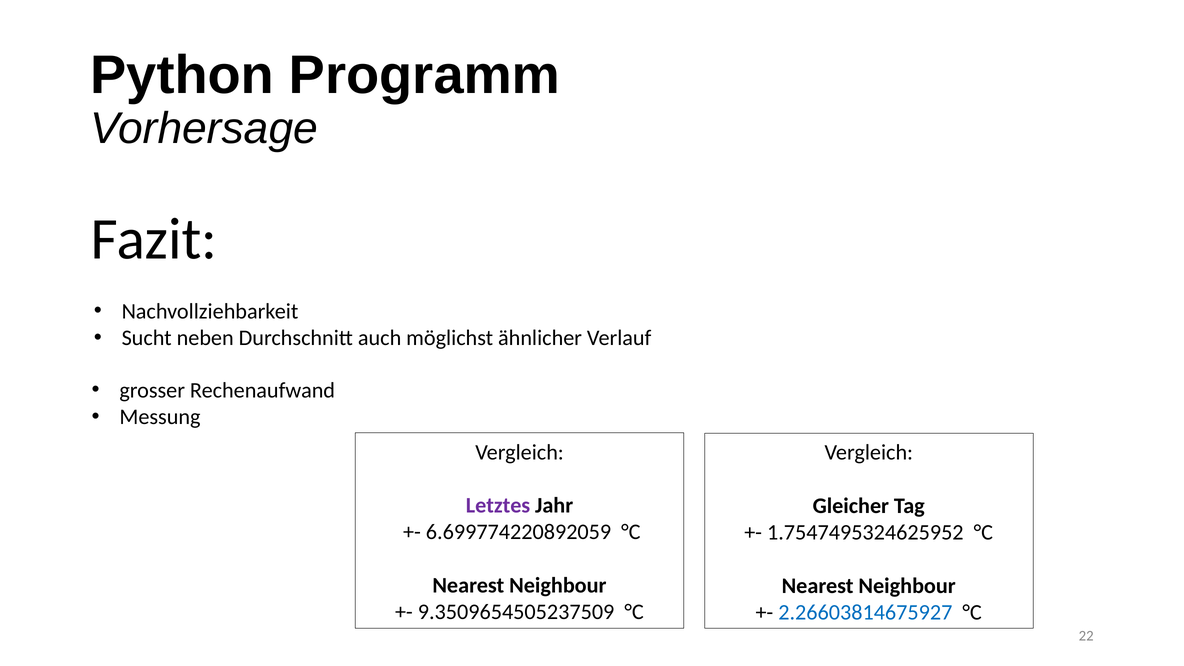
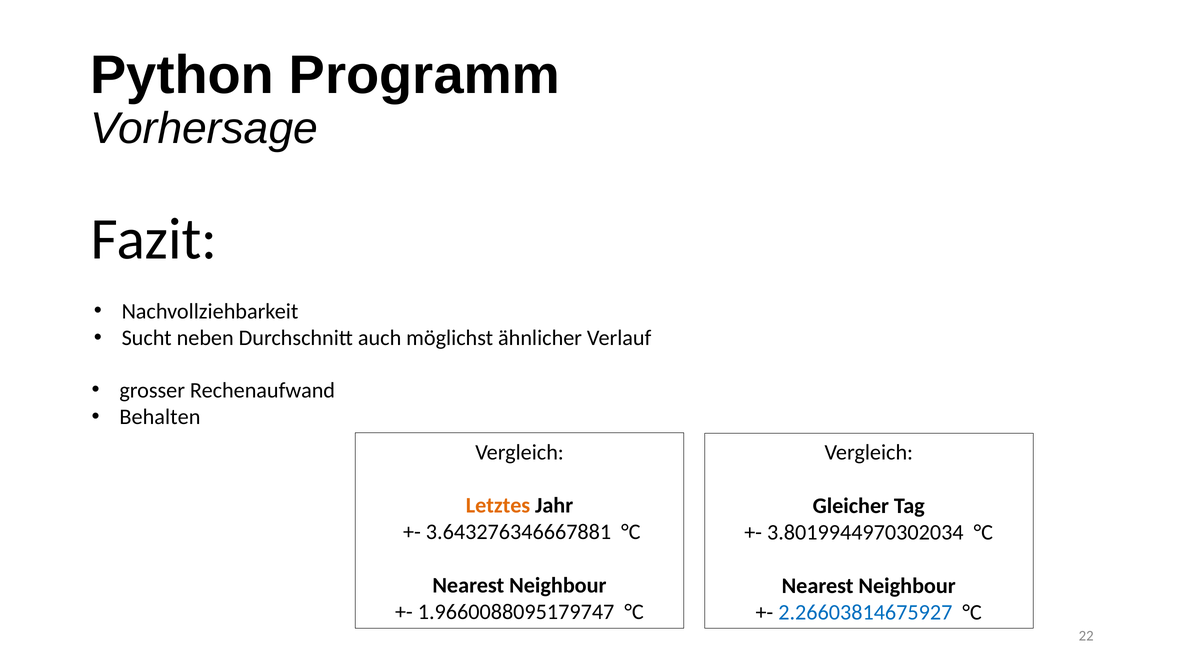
Messung: Messung -> Behalten (160, 417)
Letztes colour: purple -> orange (498, 506)
6.699774220892059: 6.699774220892059 -> 3.643276346667881 (519, 532)
1.7547495324625952: 1.7547495324625952 -> 3.8019944970302034 (865, 532)
9.3509654505237509: 9.3509654505237509 -> 1.9660088095179747 (516, 612)
